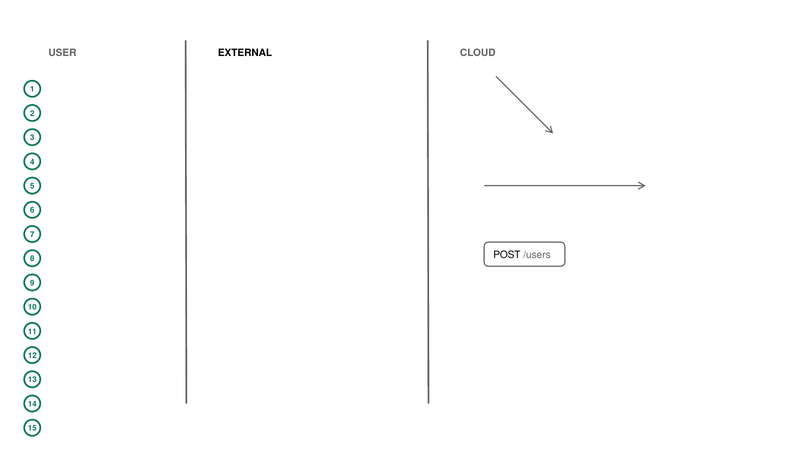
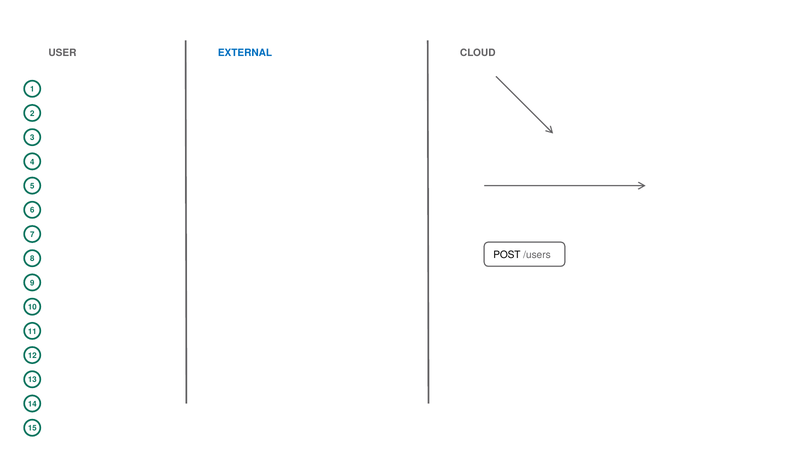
EXTERNAL colour: black -> blue (245, 53)
